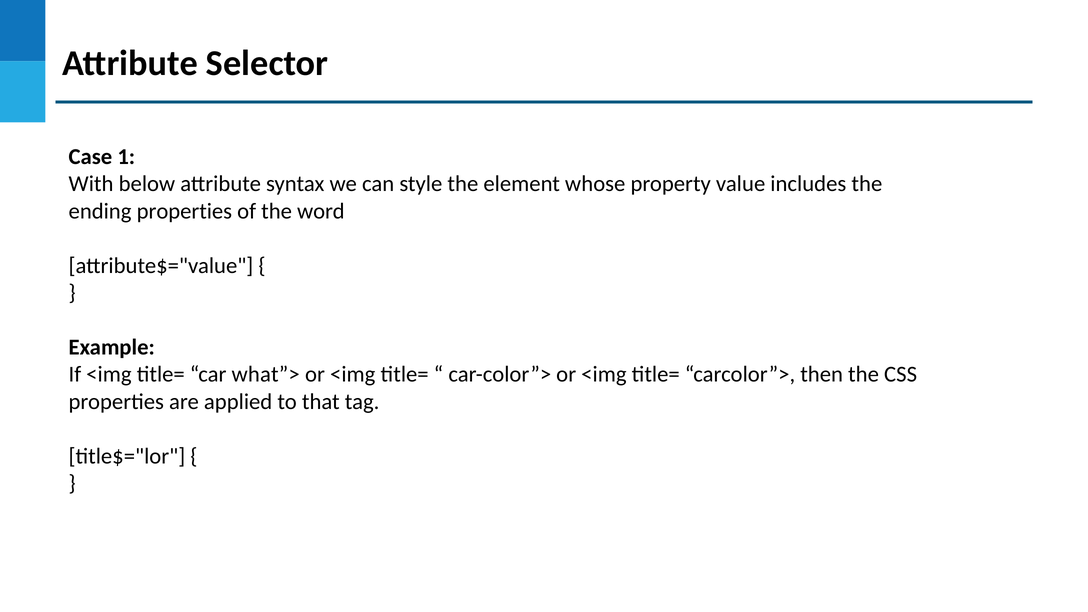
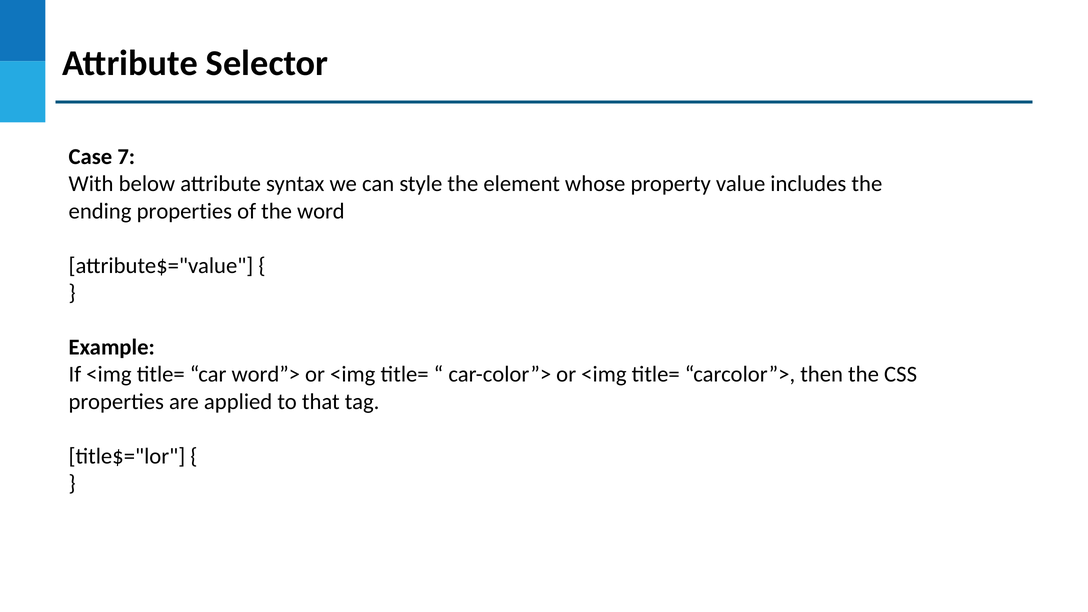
1: 1 -> 7 (126, 157)
what”>: what”> -> word”> (266, 374)
